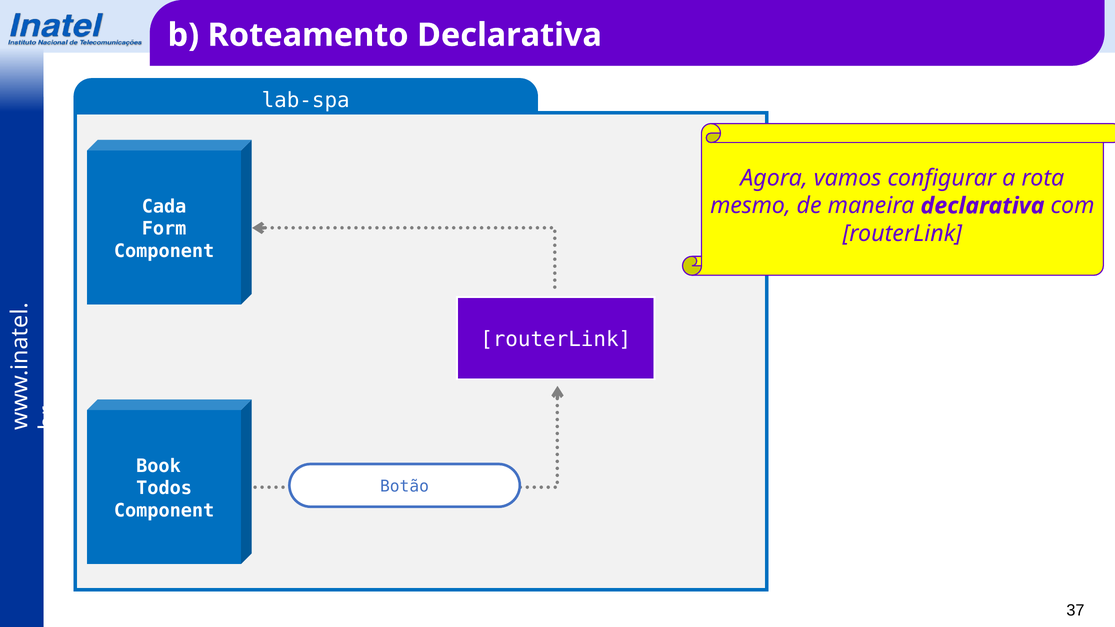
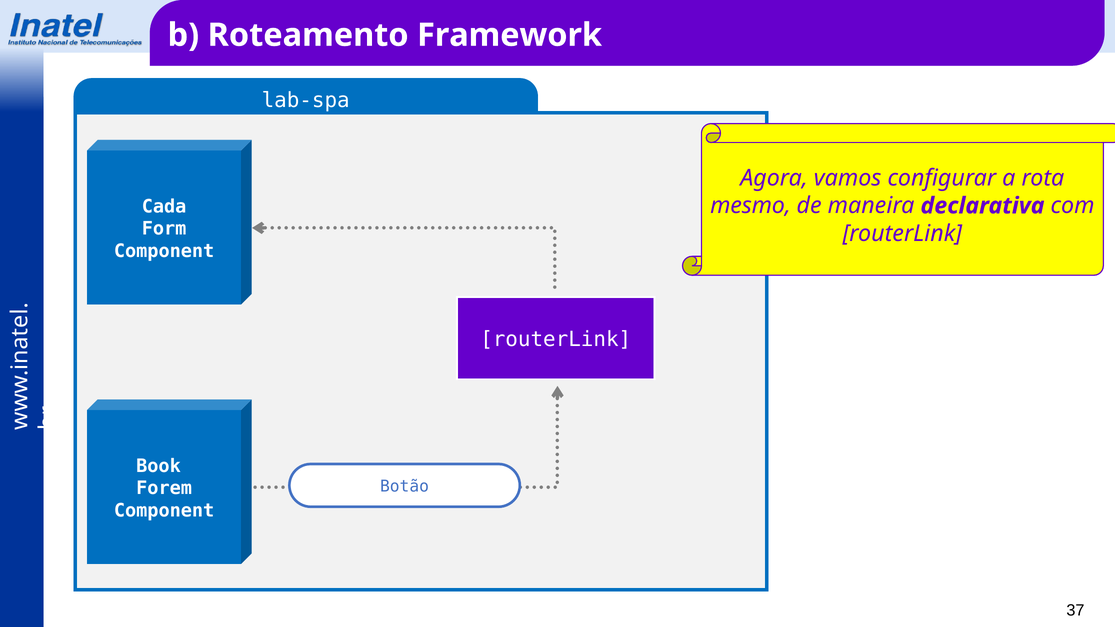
Roteamento Declarativa: Declarativa -> Framework (510, 35)
Todos: Todos -> Forem (164, 488)
